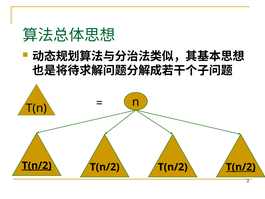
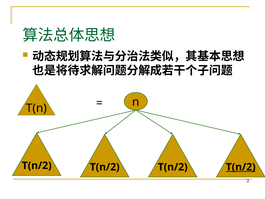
T(n/2 underline: present -> none (37, 165)
